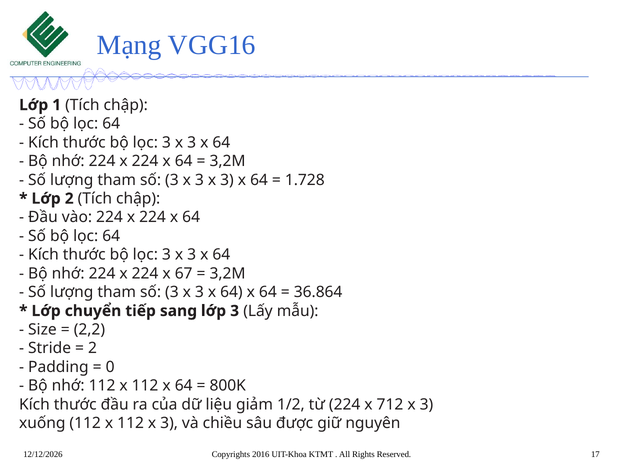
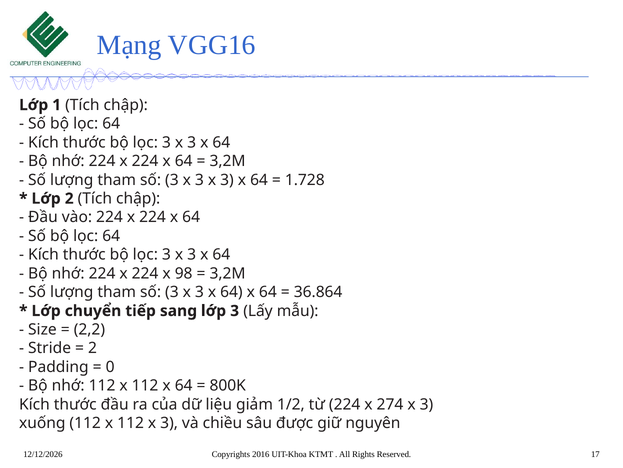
67: 67 -> 98 (184, 273)
712: 712 -> 274 (390, 404)
